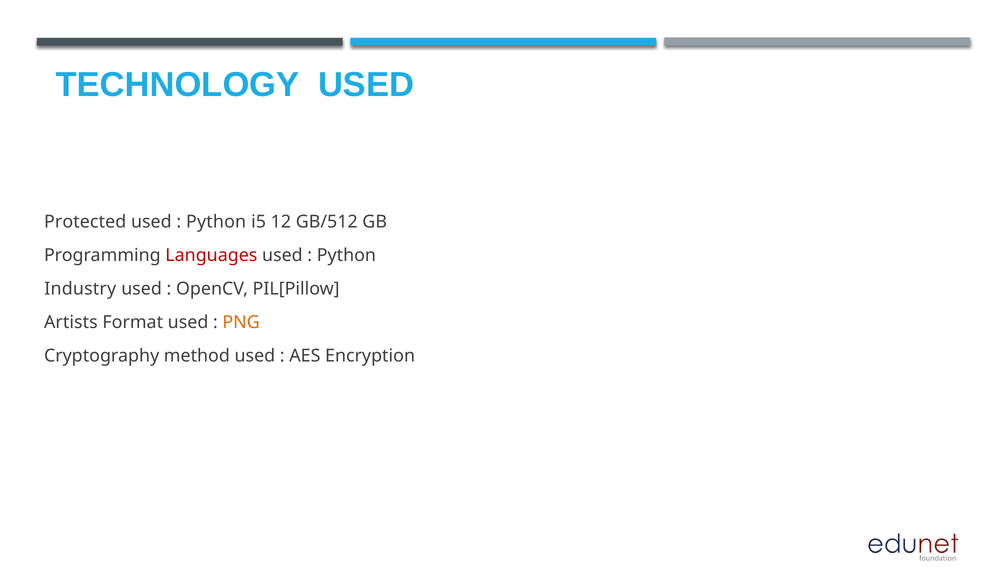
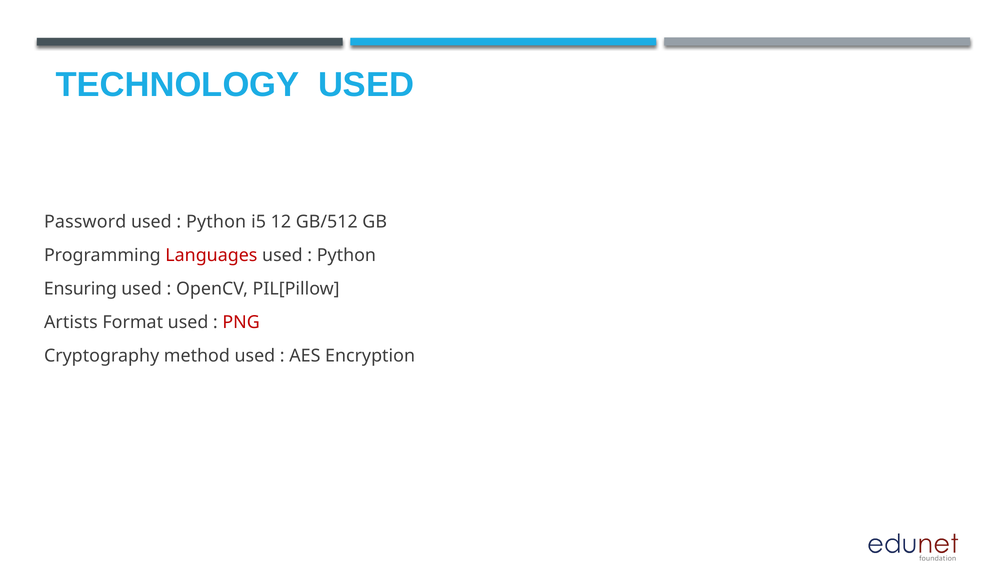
Protected: Protected -> Password (85, 222)
Industry: Industry -> Ensuring (80, 288)
PNG colour: orange -> red (241, 322)
